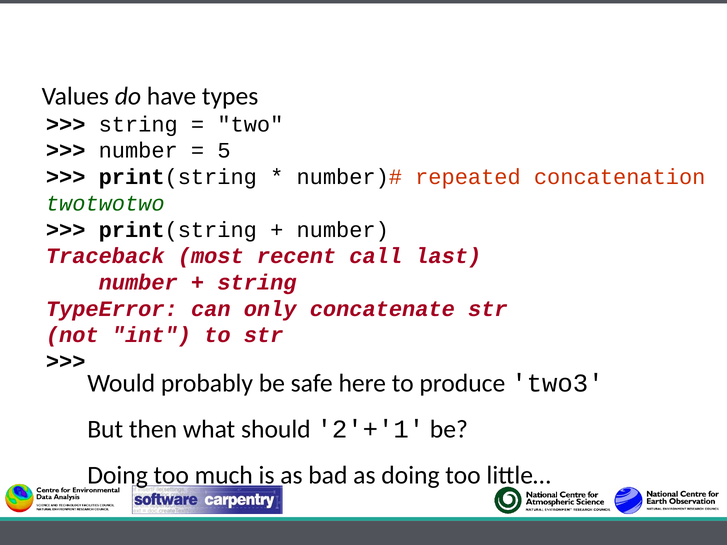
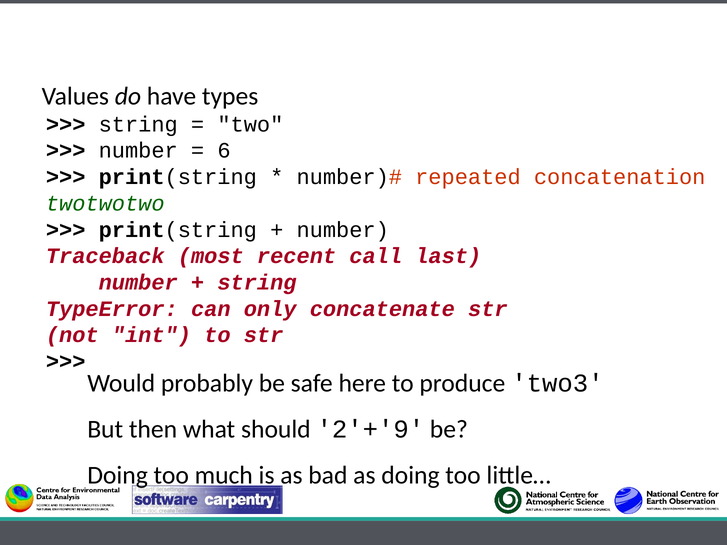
5: 5 -> 6 (224, 151)
2'+'1: 2'+'1 -> 2'+'9 (370, 429)
